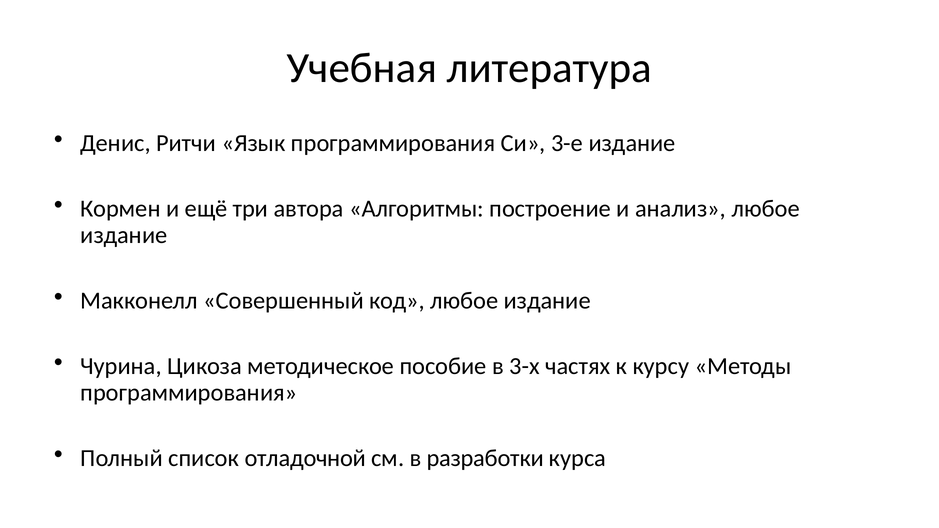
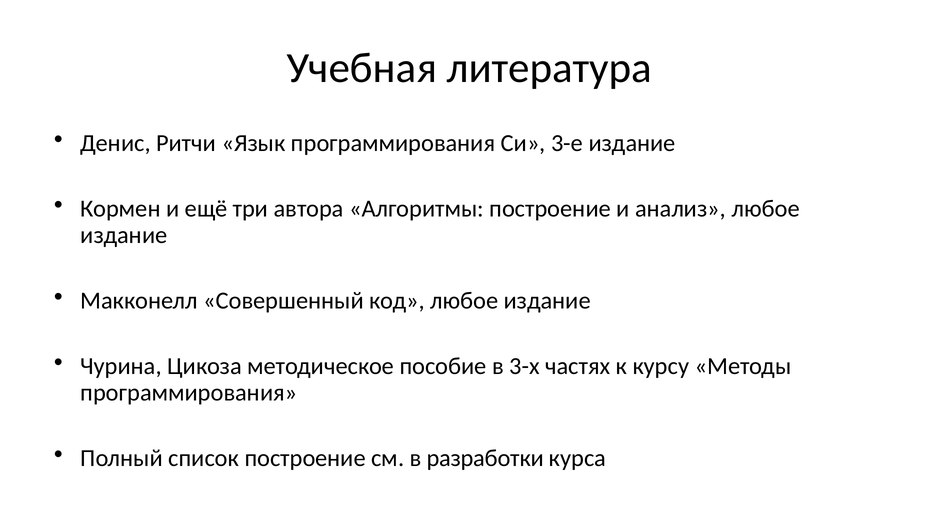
список отладочной: отладочной -> построение (305, 458)
